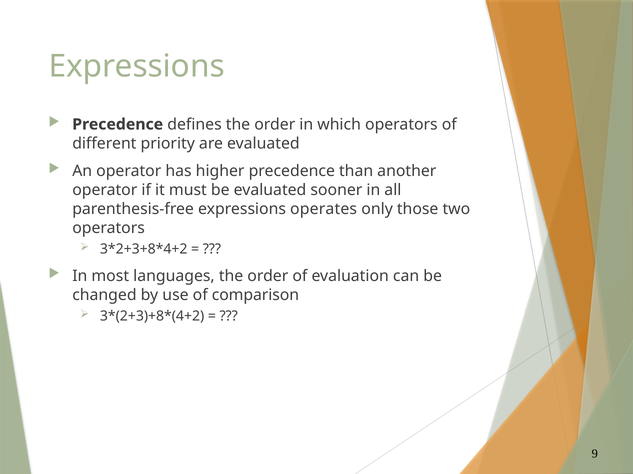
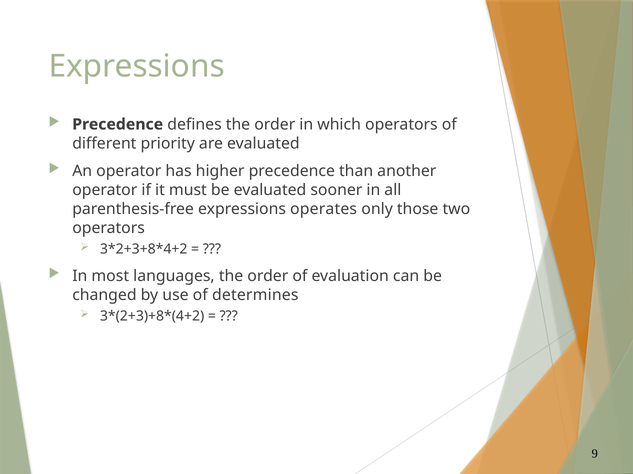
comparison: comparison -> determines (255, 295)
